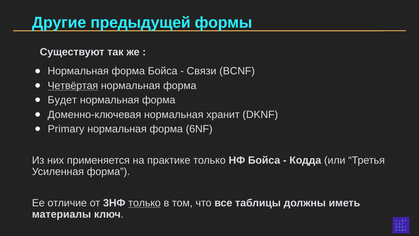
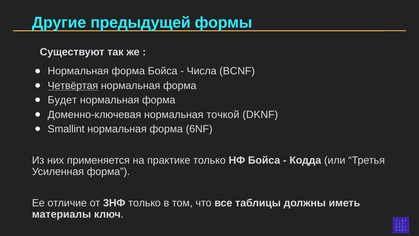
Связи: Связи -> Числа (202, 71)
хранит: хранит -> точкой (223, 114)
Primary: Primary -> Smallint (66, 129)
только underline: present -> none (145, 203)
